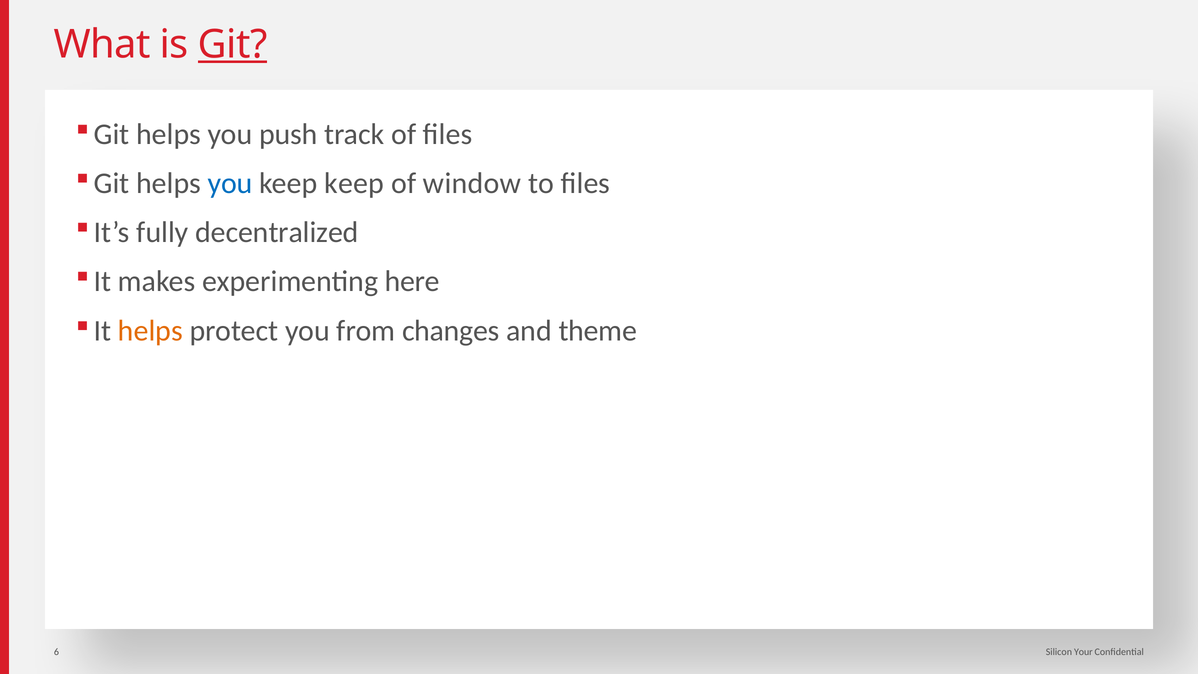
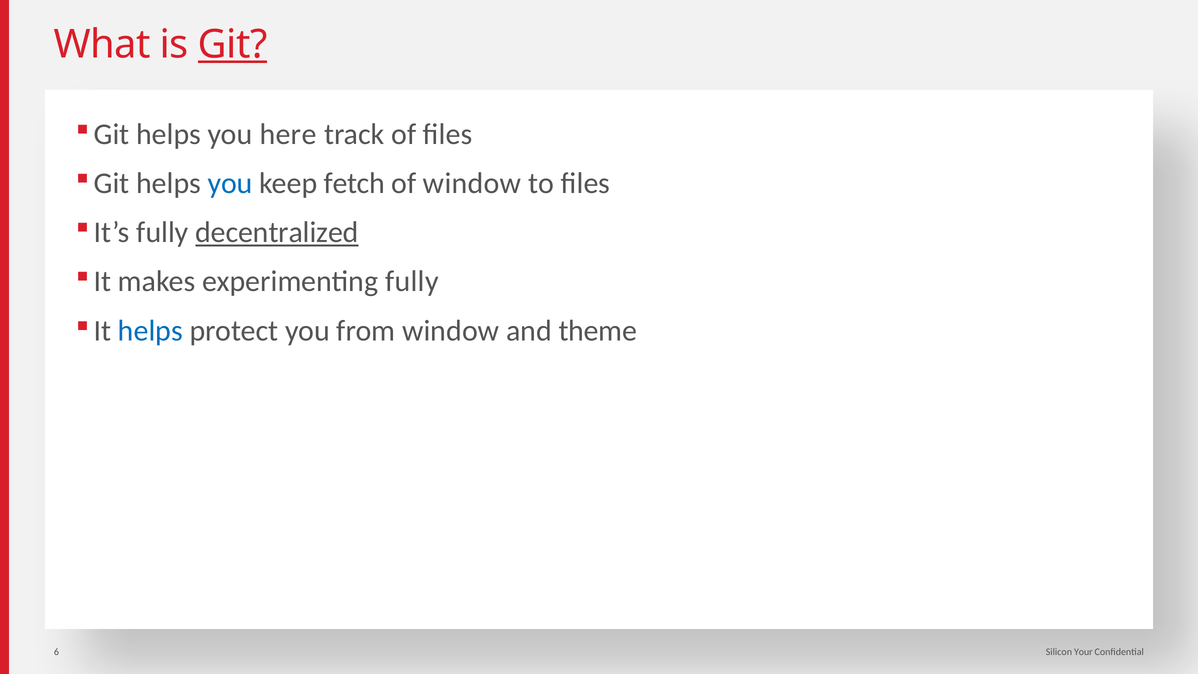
push: push -> here (288, 134)
keep keep: keep -> fetch (354, 183)
decentralized underline: none -> present (277, 232)
experimenting here: here -> fully (412, 282)
helps colour: orange -> blue (150, 331)
from changes: changes -> window (451, 331)
